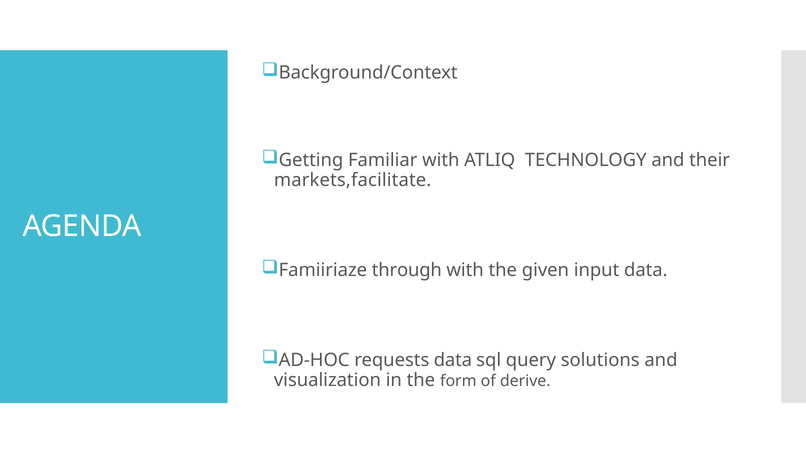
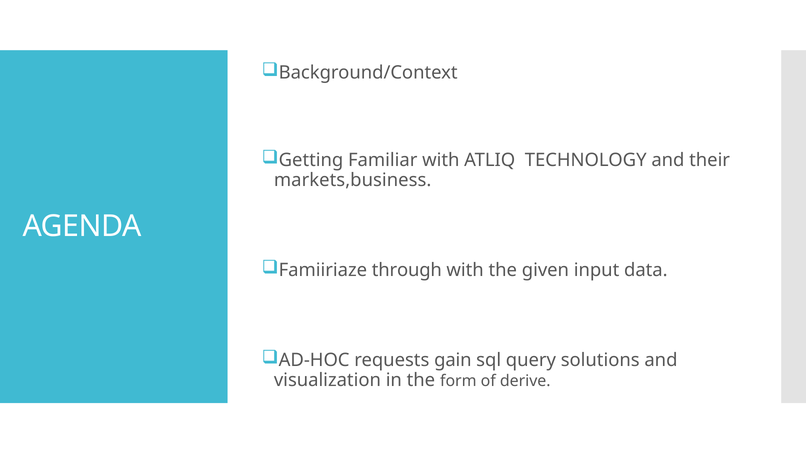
markets,facilitate: markets,facilitate -> markets,business (353, 180)
requests data: data -> gain (453, 360)
